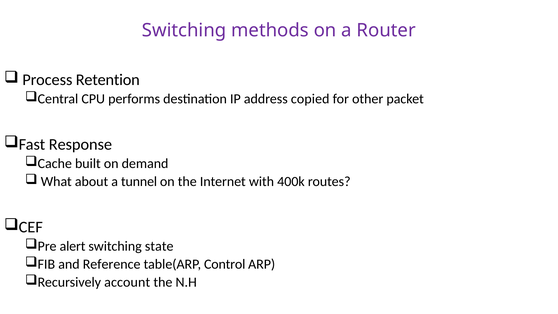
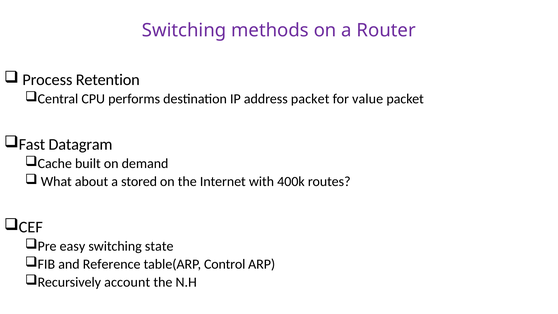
address copied: copied -> packet (310, 99)
other: other -> value (368, 99)
Response: Response -> Datagram (80, 144)
tunnel: tunnel -> stored (139, 182)
alert: alert -> easy (72, 246)
